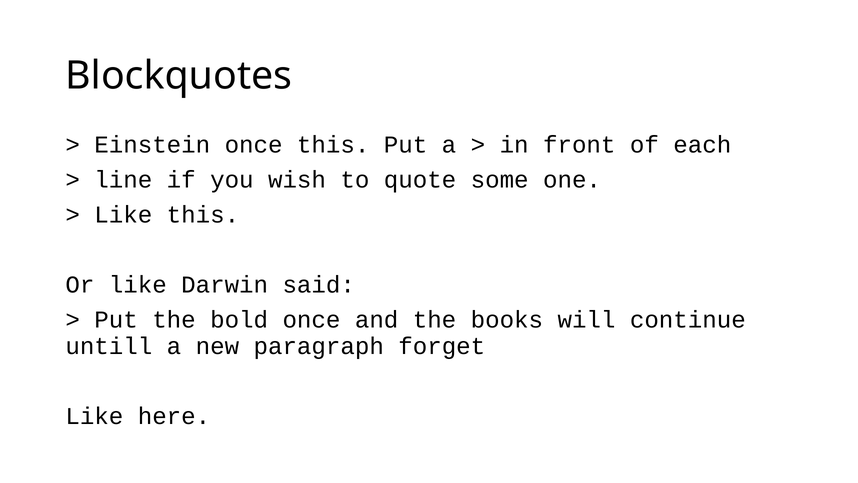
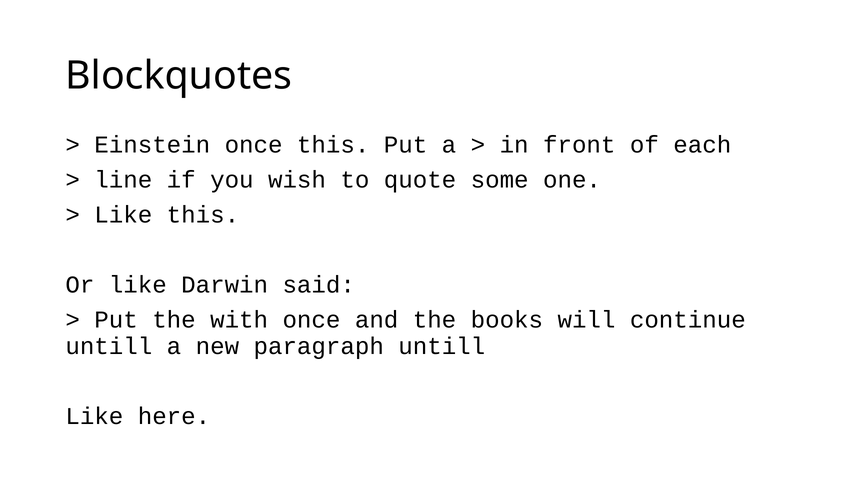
bold: bold -> with (239, 320)
paragraph forget: forget -> untill (442, 346)
